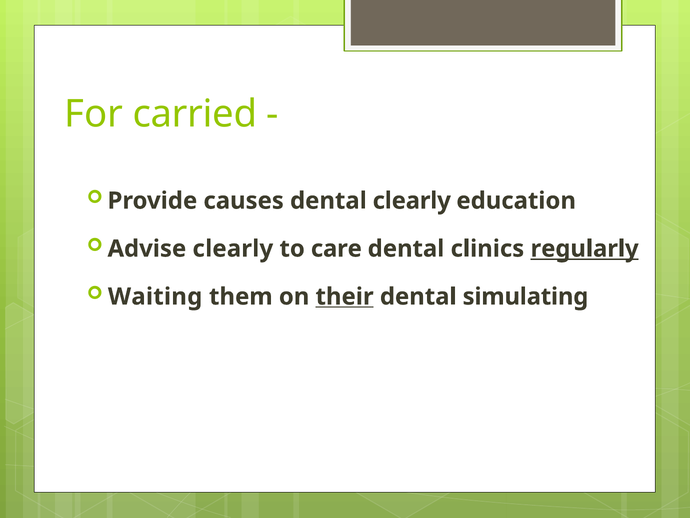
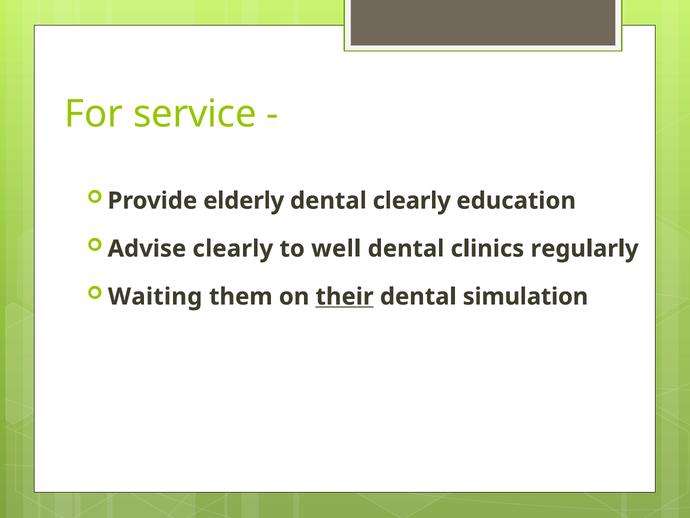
carried: carried -> service (195, 114)
causes: causes -> elderly (244, 201)
care: care -> well (336, 249)
regularly underline: present -> none (585, 249)
simulating: simulating -> simulation (525, 296)
